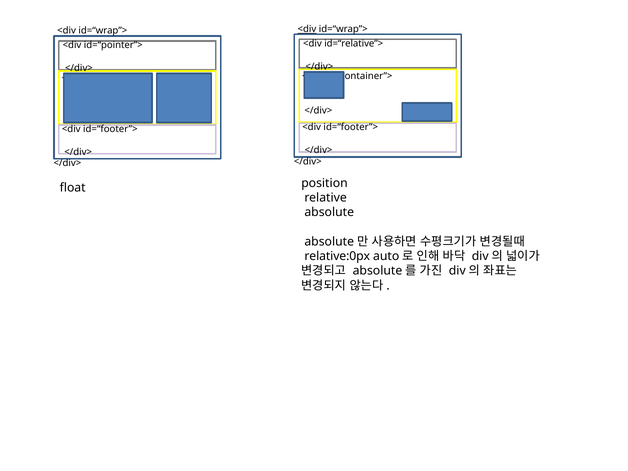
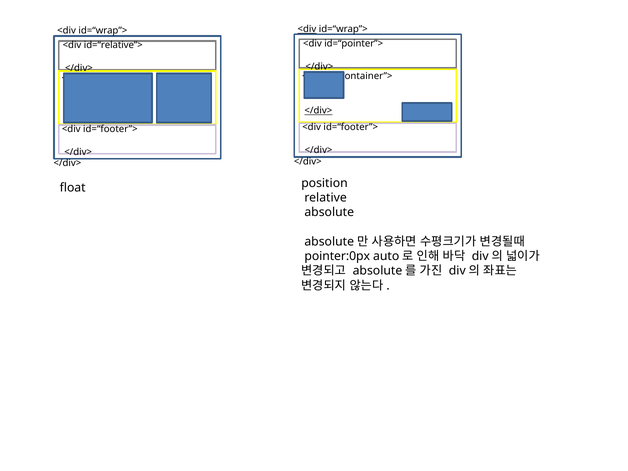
id=“relative”>: id=“relative”> -> id=“pointer”> (354, 44)
id=“pointer”>: id=“pointer”> -> id=“relative”> (113, 45)
</div> underline: none -> present (318, 111)
relative:0px: relative:0px -> pointer:0px (337, 256)
